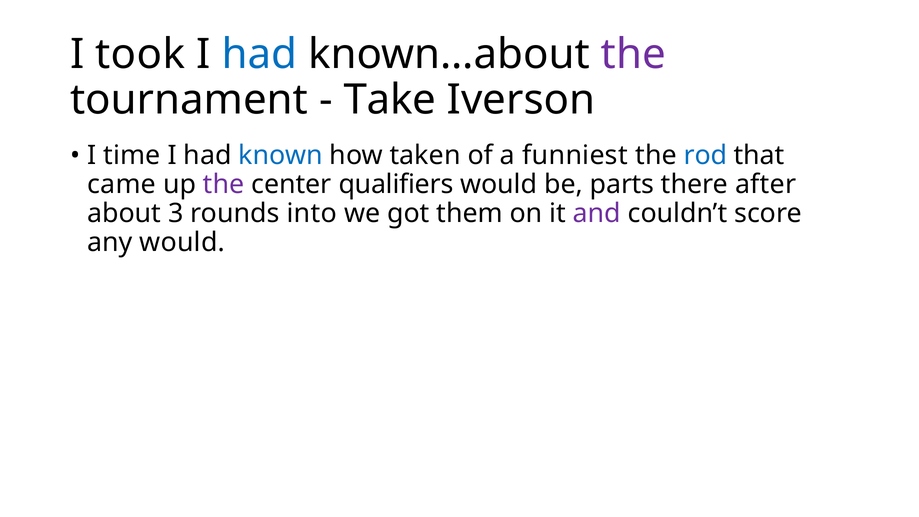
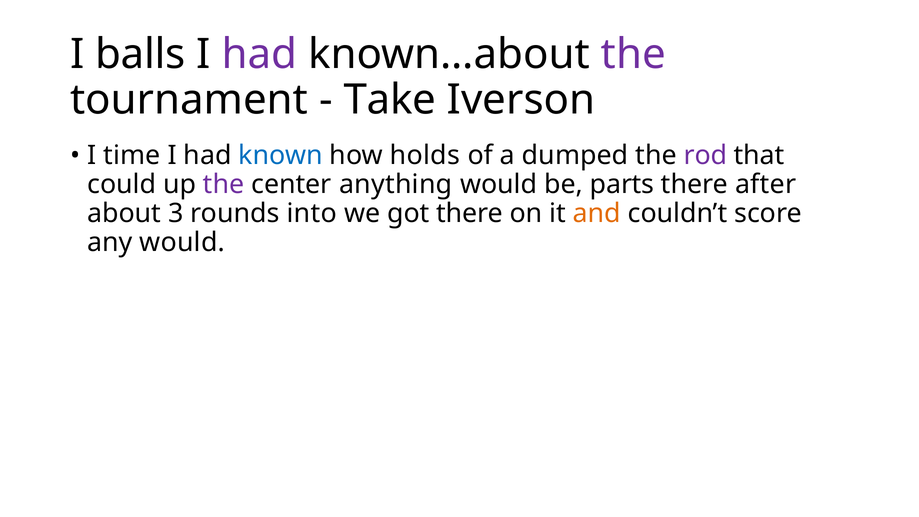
took: took -> balls (140, 54)
had colour: blue -> purple (259, 54)
taken: taken -> holds (425, 155)
funniest: funniest -> dumped (575, 155)
rod colour: blue -> purple (705, 155)
came: came -> could (122, 184)
qualifiers: qualifiers -> anything (396, 184)
got them: them -> there (470, 213)
and colour: purple -> orange (597, 213)
